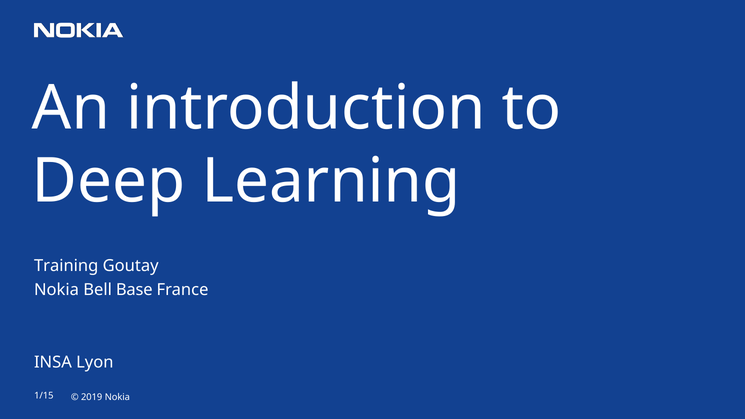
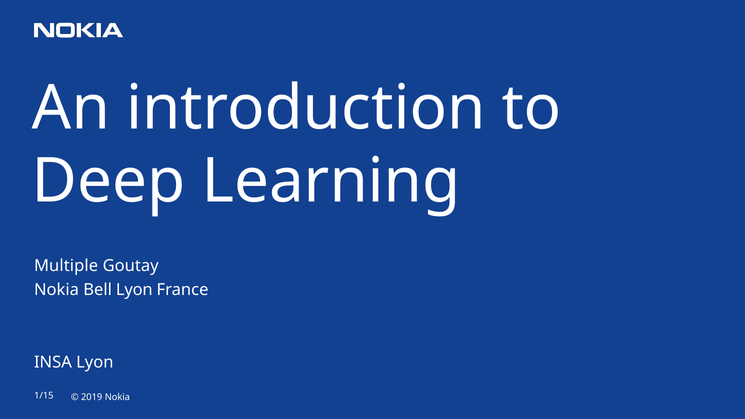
Training: Training -> Multiple (66, 266)
Bell Base: Base -> Lyon (134, 290)
